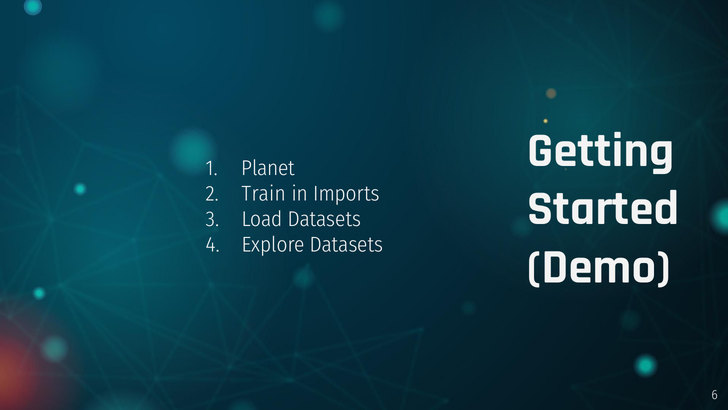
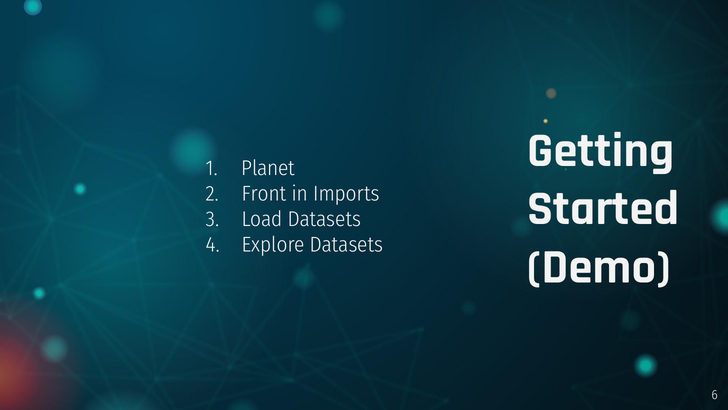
Train: Train -> Front (264, 193)
